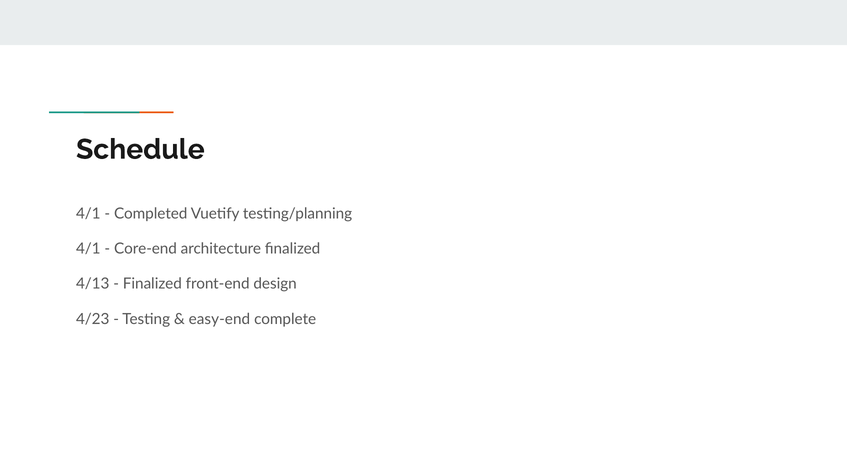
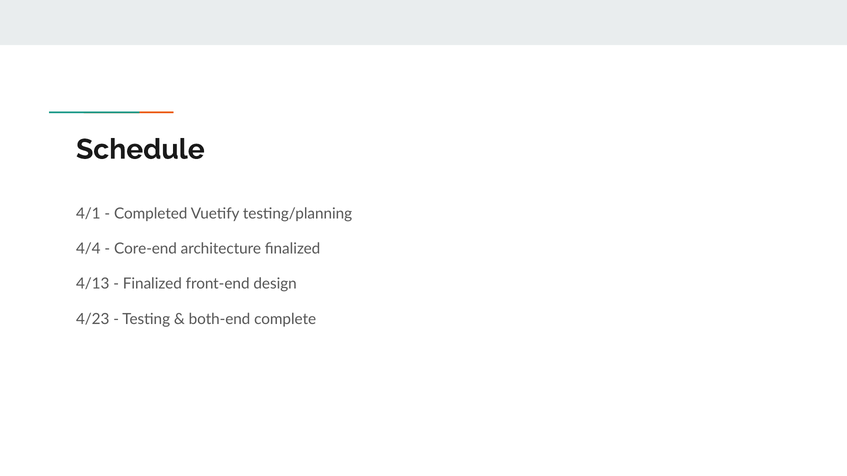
4/1: 4/1 -> 4/4 (88, 249)
easy-end: easy-end -> both-end (219, 319)
